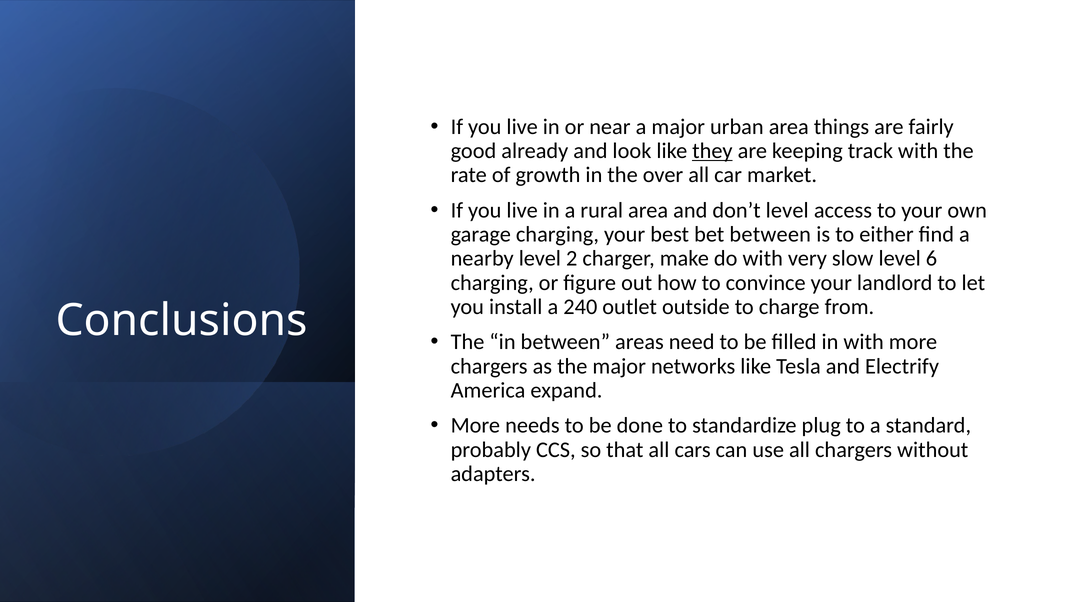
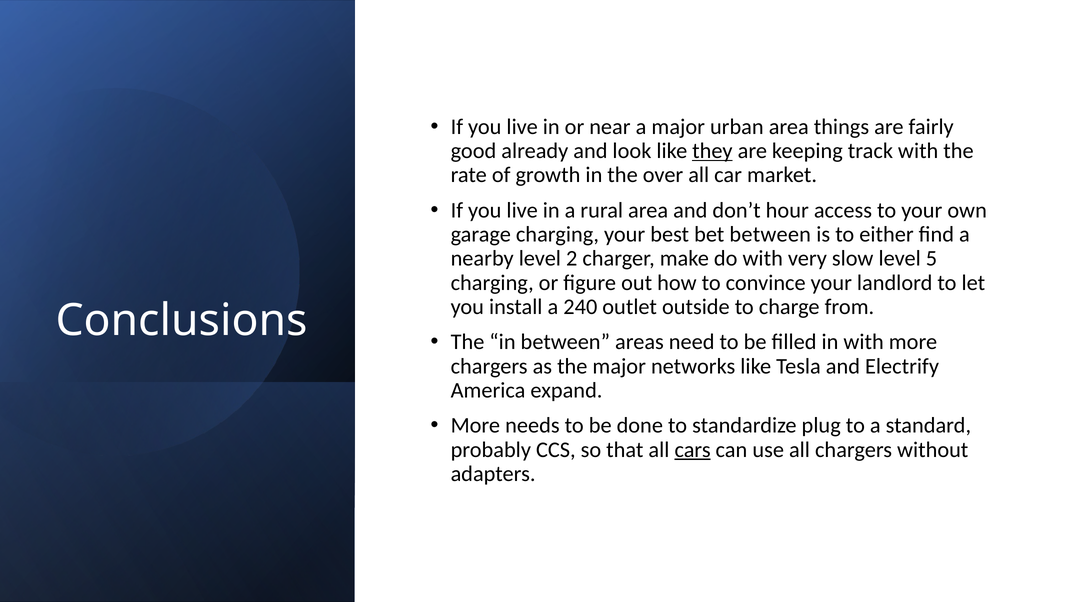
don’t level: level -> hour (787, 210)
6: 6 -> 5 (931, 259)
cars underline: none -> present (693, 450)
